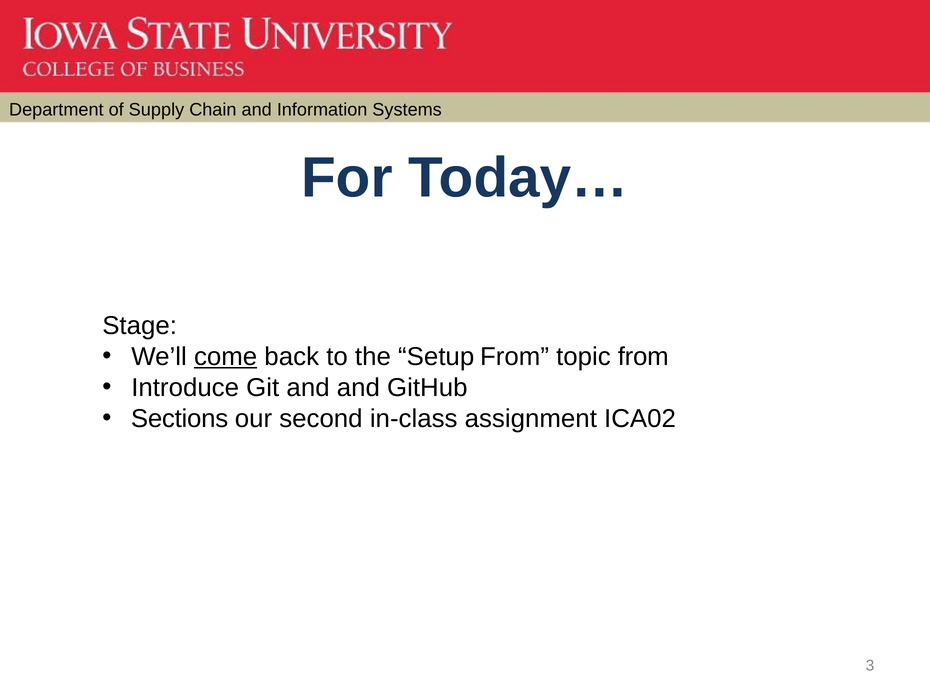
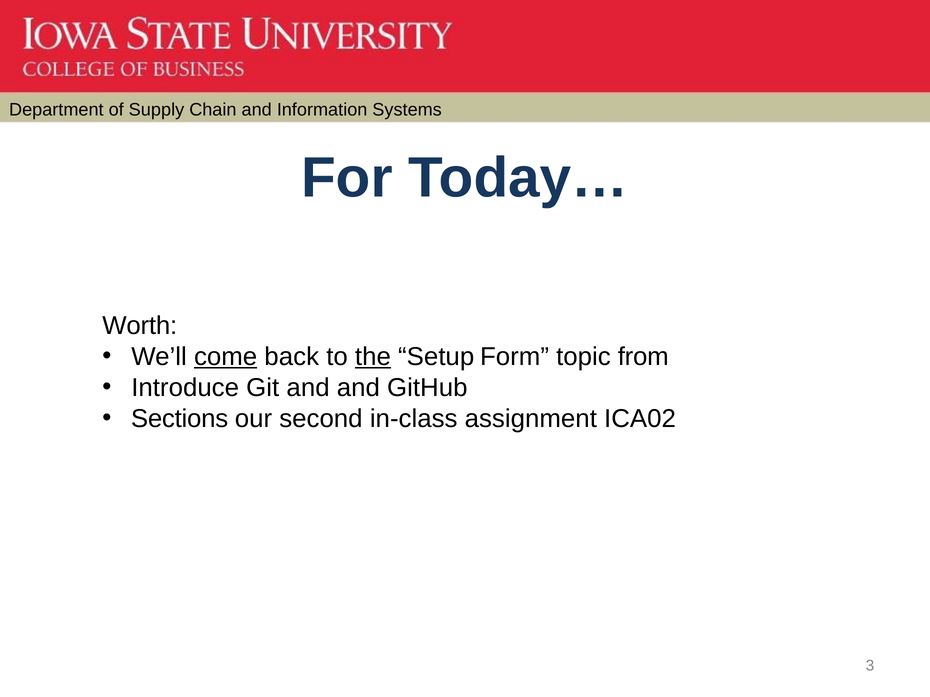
Stage: Stage -> Worth (140, 326)
the underline: none -> present (373, 357)
Setup From: From -> Form (514, 357)
